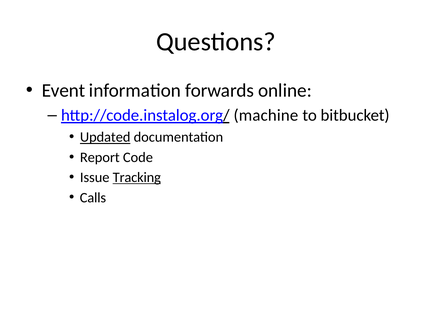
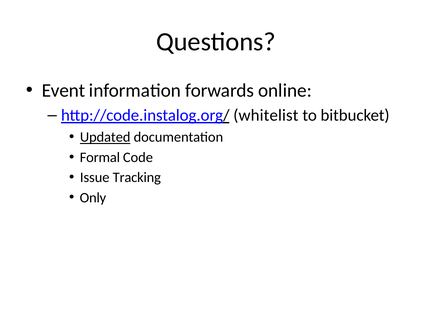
machine: machine -> whitelist (266, 115)
Report: Report -> Formal (100, 157)
Tracking underline: present -> none (137, 178)
Calls: Calls -> Only (93, 198)
